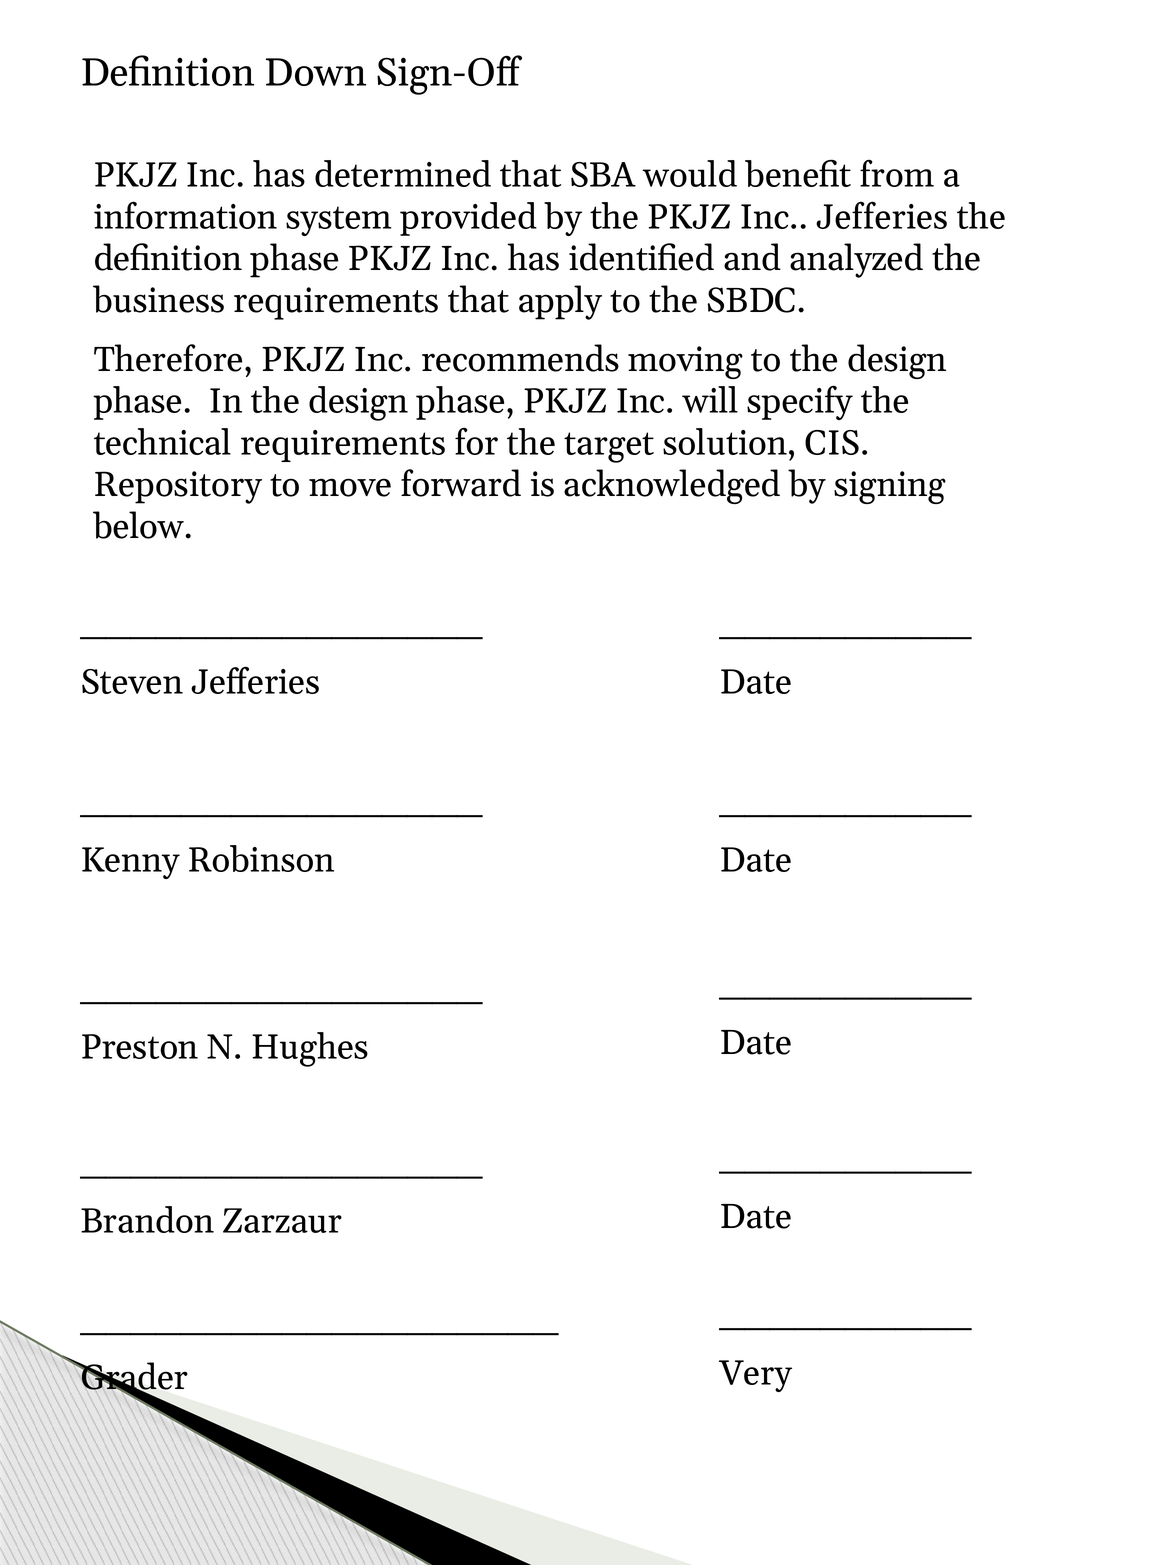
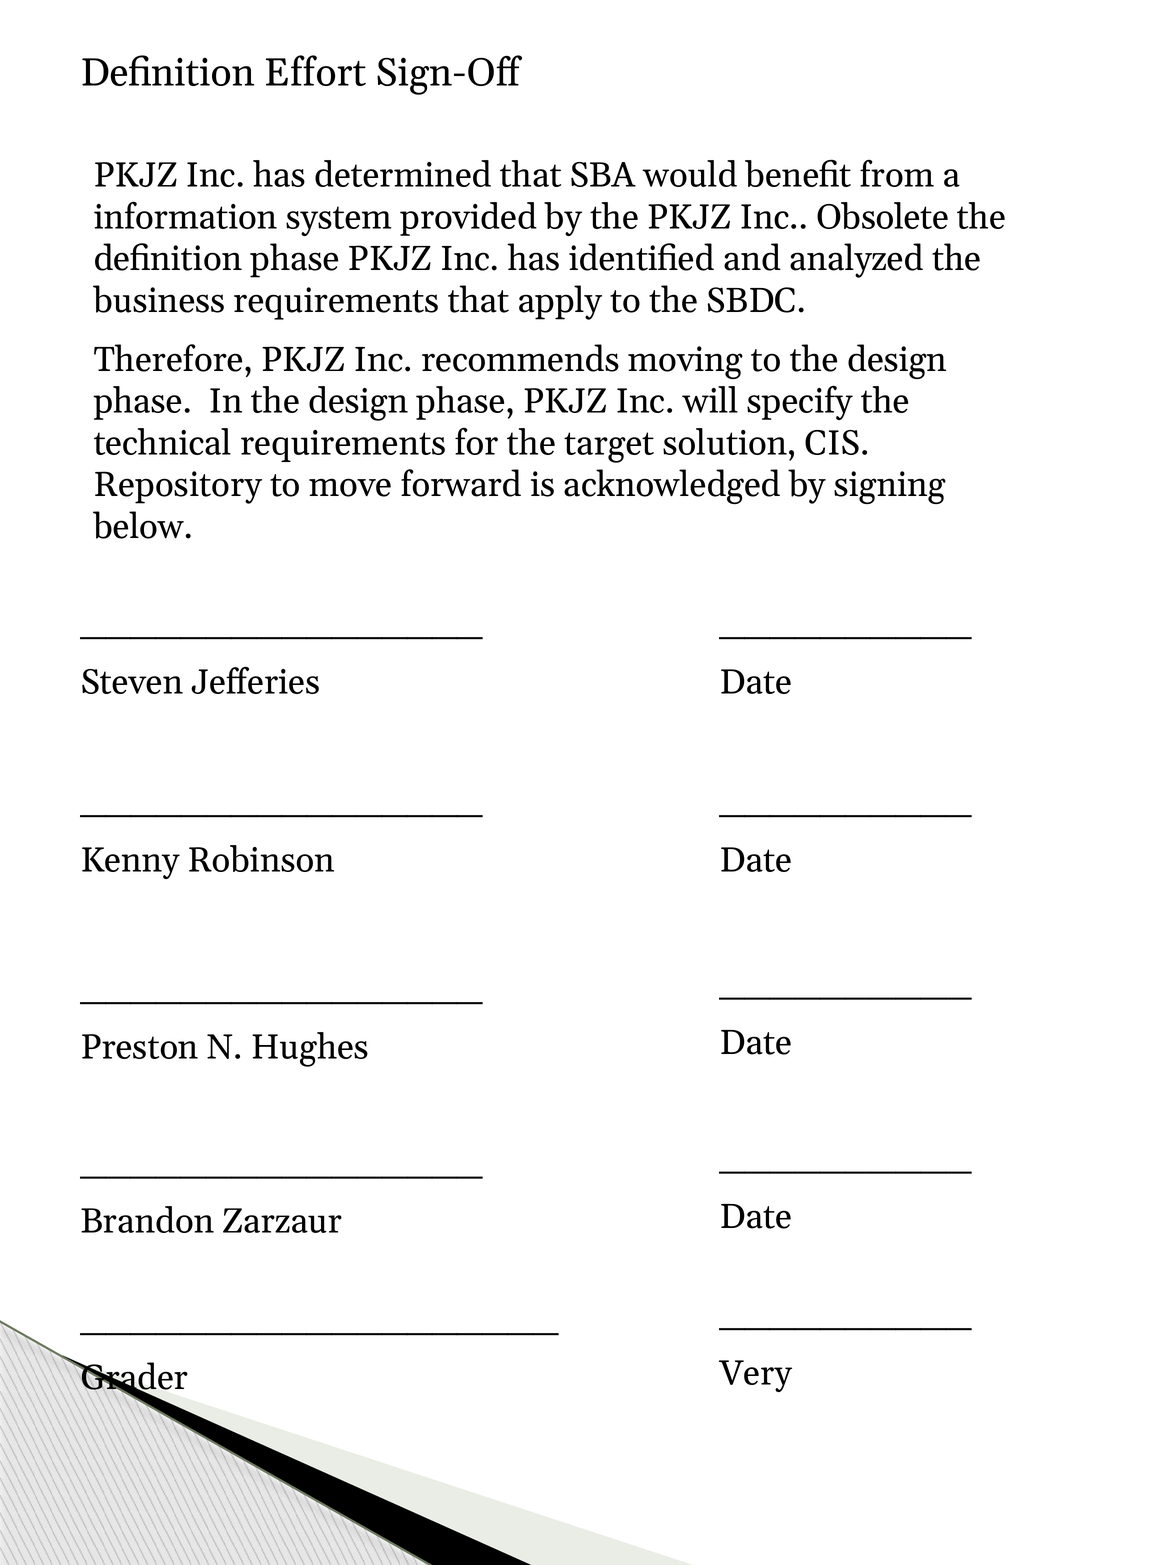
Down: Down -> Effort (315, 73)
Inc Jefferies: Jefferies -> Obsolete (883, 217)
